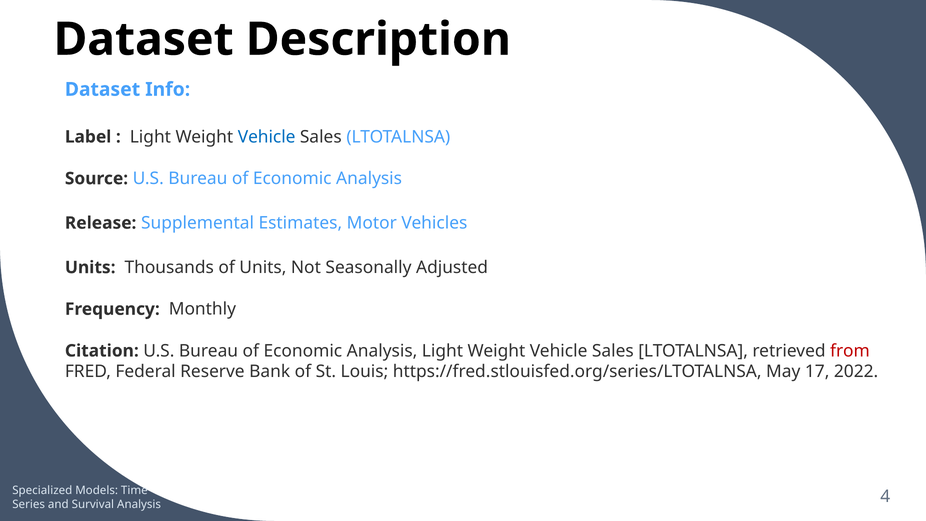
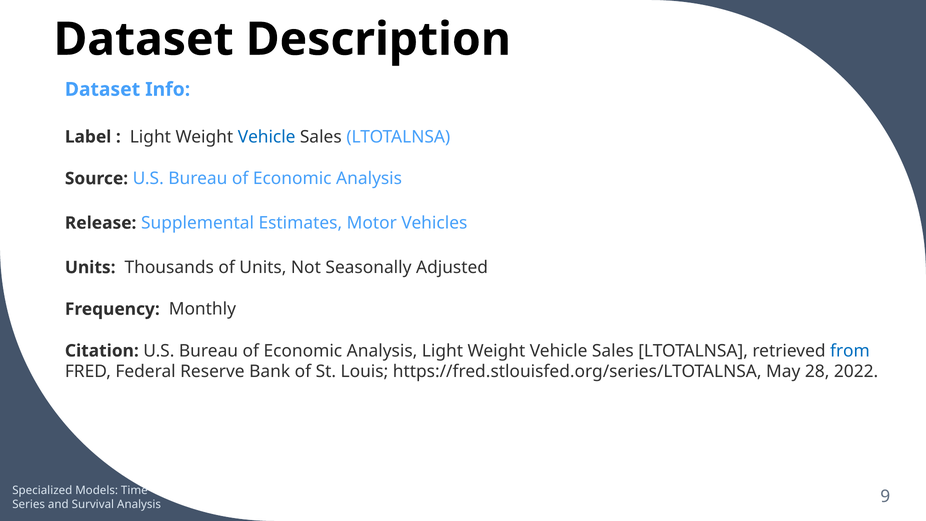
from colour: red -> blue (850, 351)
17: 17 -> 28 (817, 372)
4: 4 -> 9 (885, 496)
